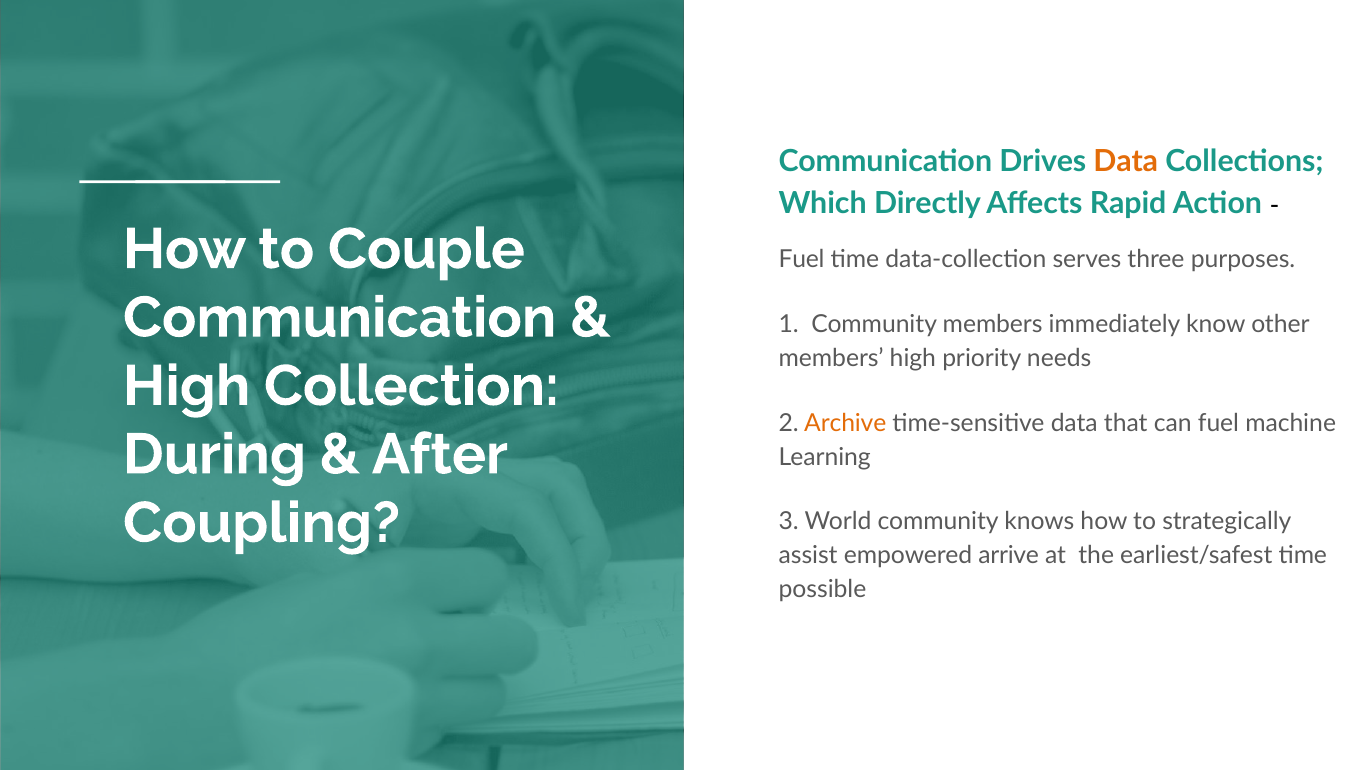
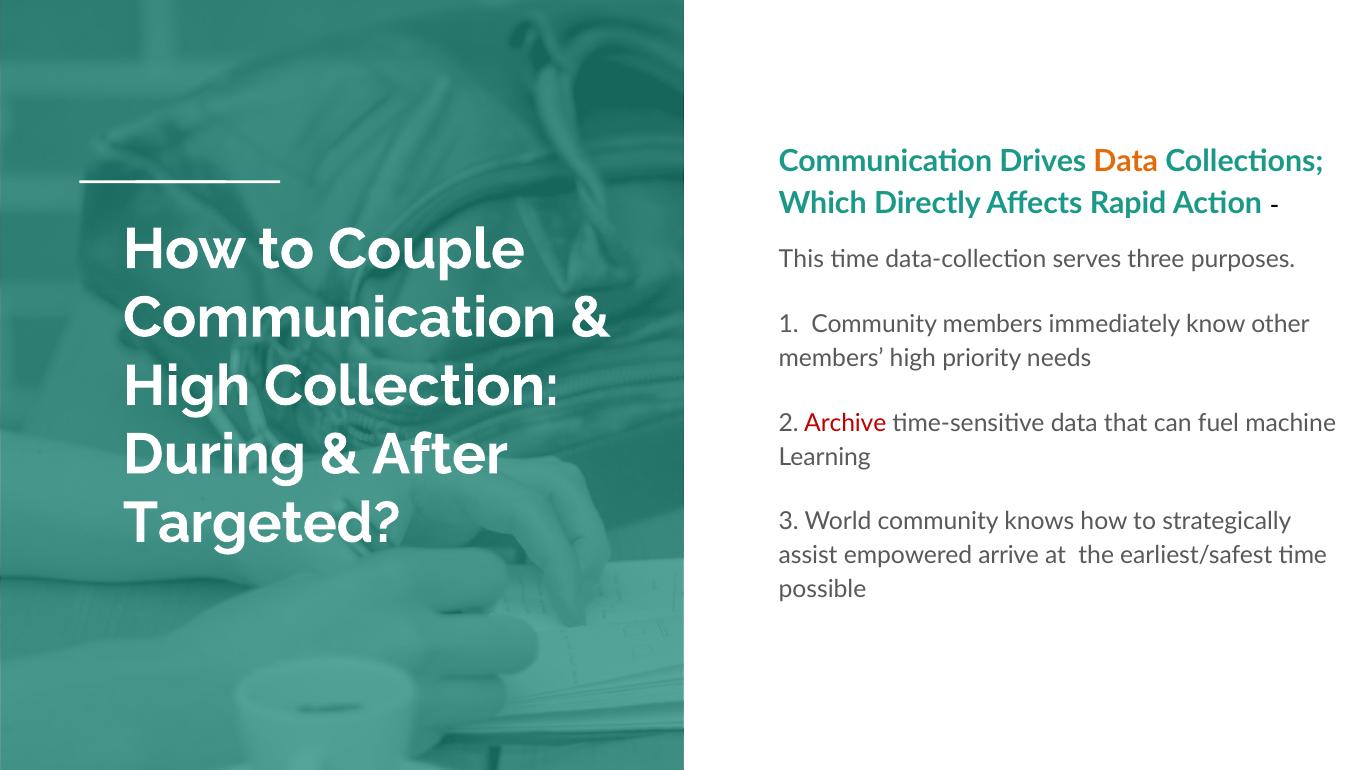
Fuel: Fuel -> This (801, 260)
Archive colour: orange -> red (845, 423)
Coupling: Coupling -> Targeted (262, 523)
